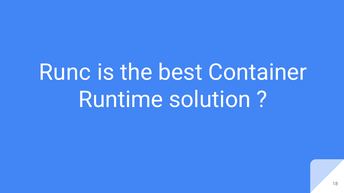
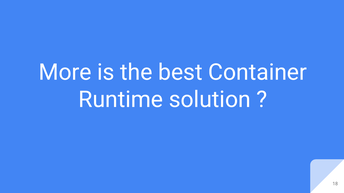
Runc: Runc -> More (65, 72)
